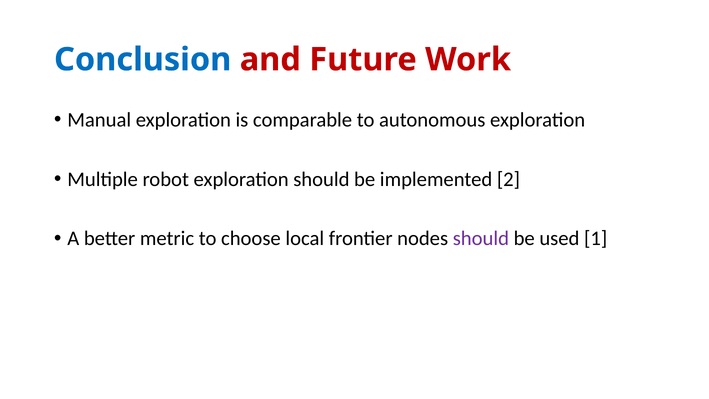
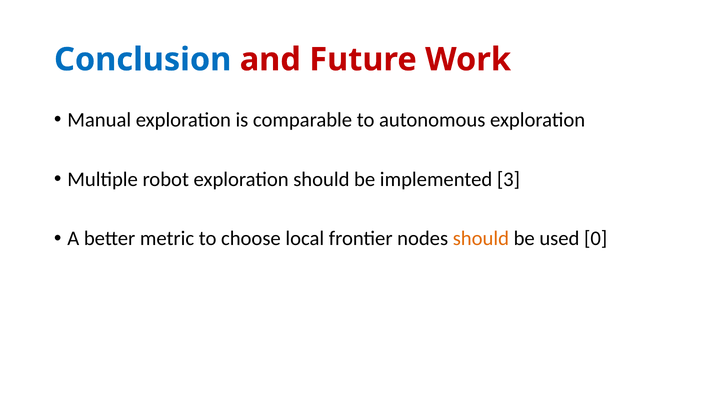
2: 2 -> 3 (508, 179)
should colour: purple -> orange (481, 239)
1: 1 -> 0 (596, 239)
